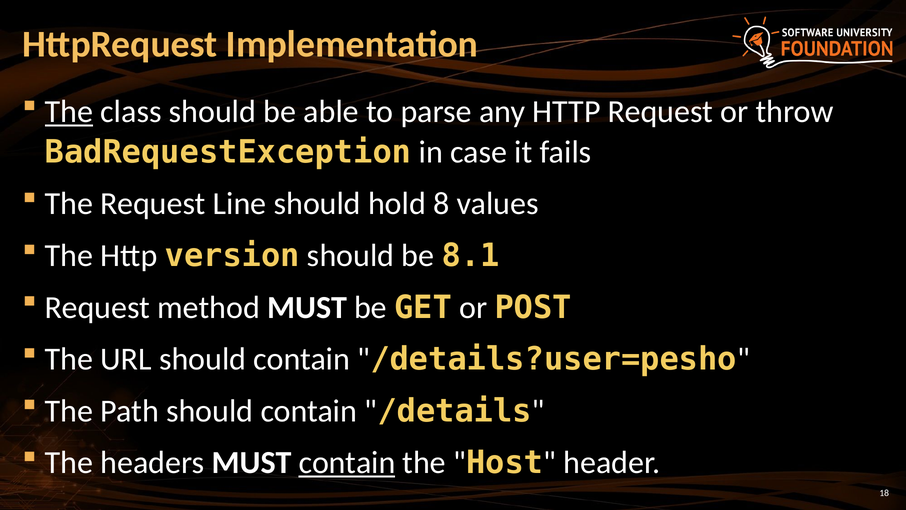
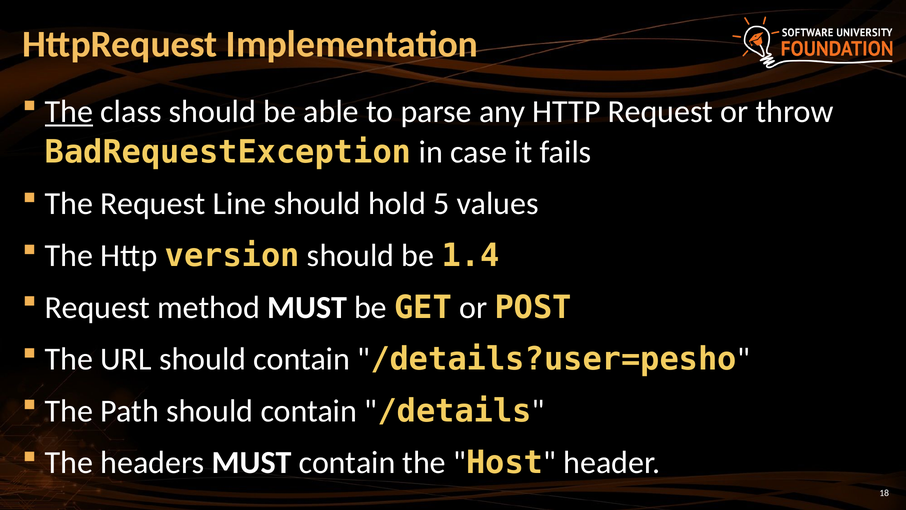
8: 8 -> 5 (441, 204)
8.1: 8.1 -> 1.4 (471, 256)
contain underline: present -> none (347, 463)
